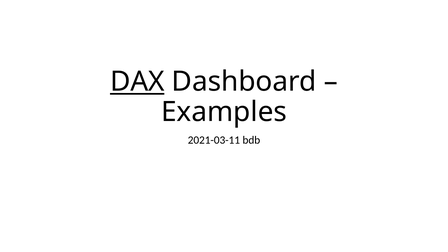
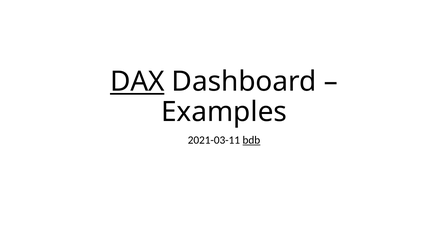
bdb underline: none -> present (251, 140)
